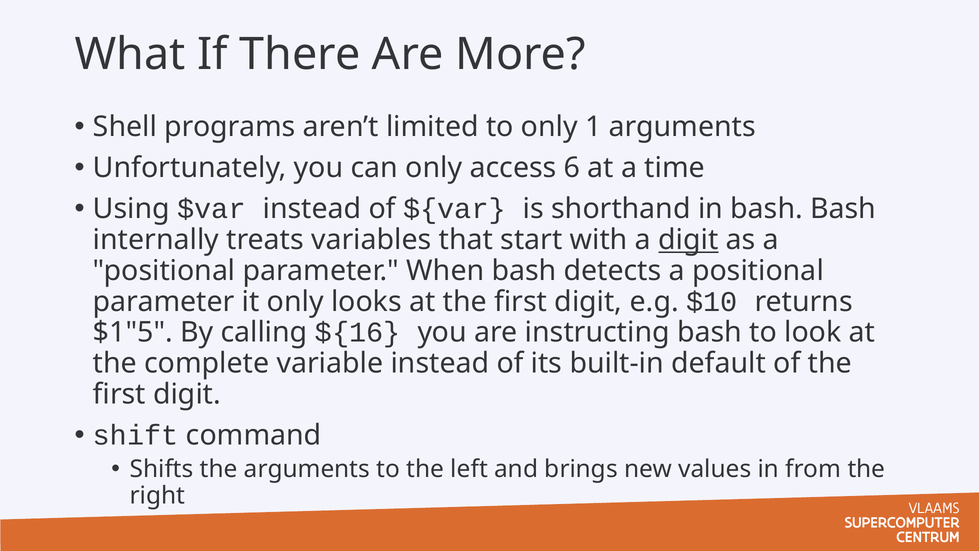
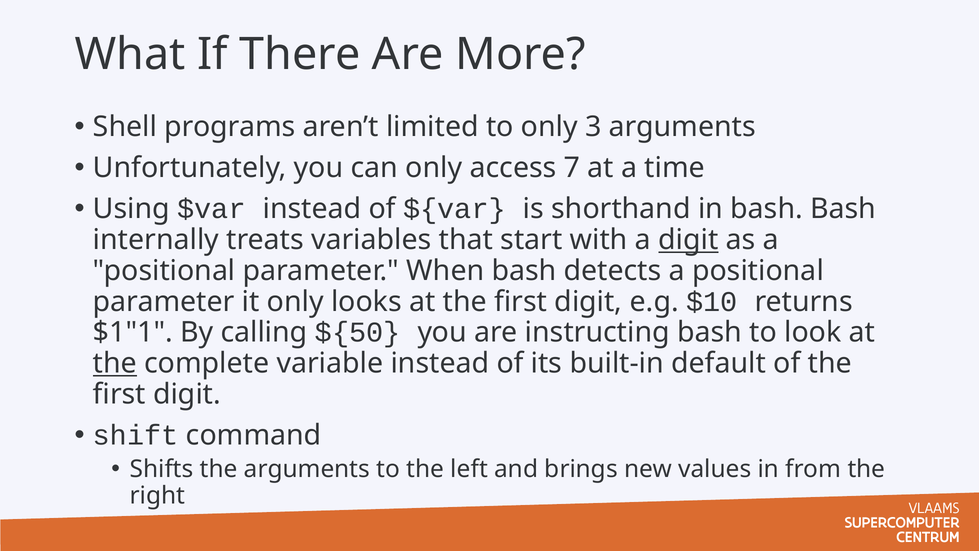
1: 1 -> 3 (593, 127)
6: 6 -> 7 (572, 168)
$1"5: $1"5 -> $1"1 (133, 332)
${16: ${16 -> ${50 (358, 332)
the underline: none -> present (115, 363)
